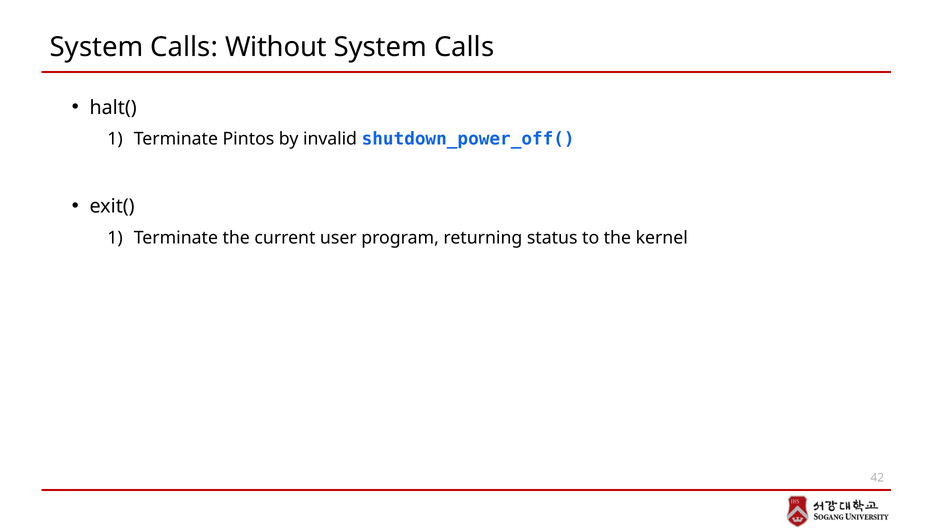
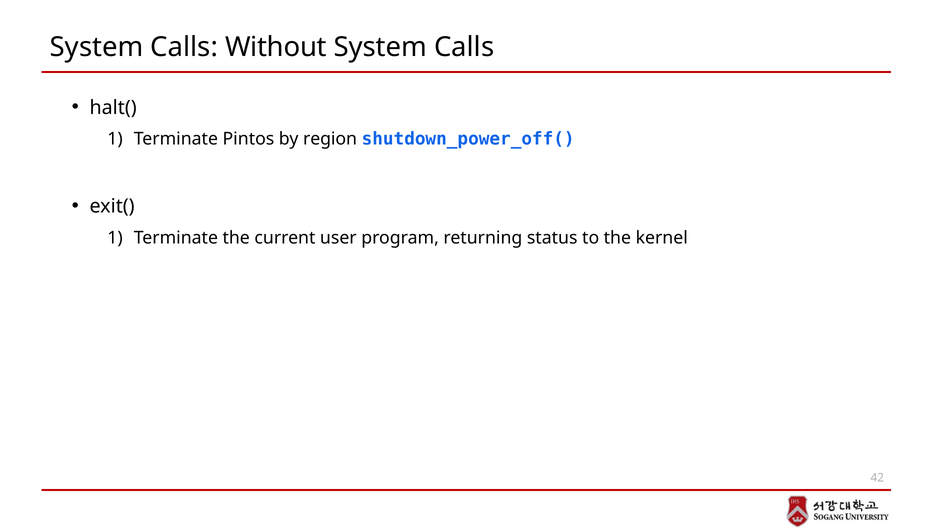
invalid: invalid -> region (330, 139)
